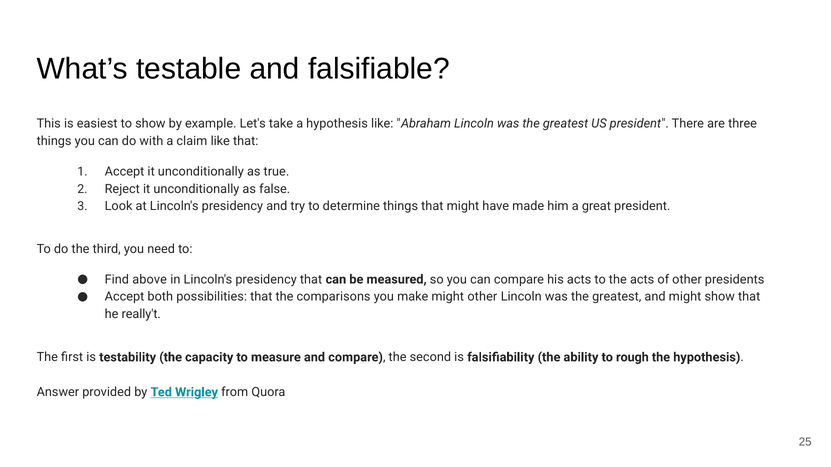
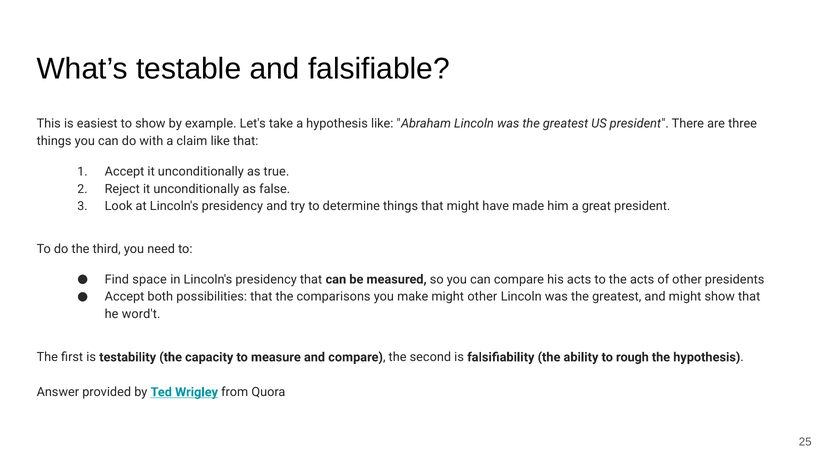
above: above -> space (150, 280)
really't: really't -> word't (141, 315)
